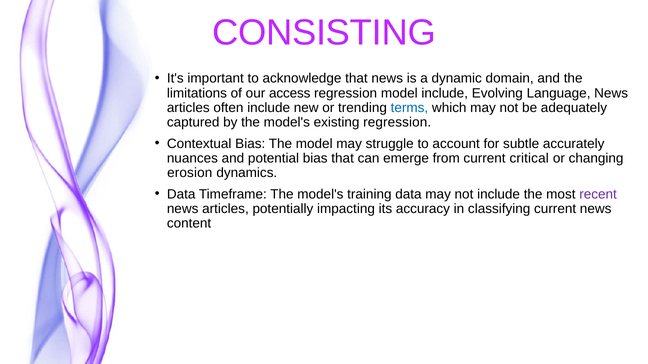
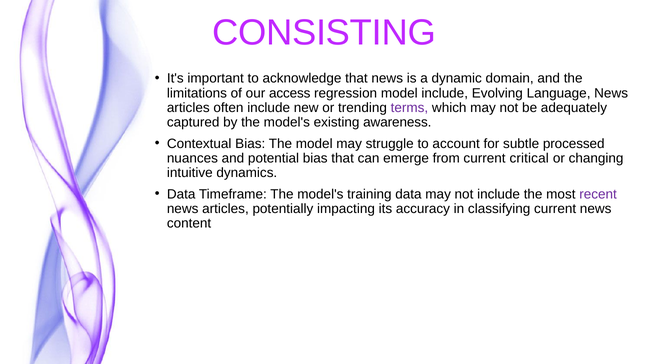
terms colour: blue -> purple (409, 108)
existing regression: regression -> awareness (397, 122)
accurately: accurately -> processed (574, 144)
erosion: erosion -> intuitive (190, 173)
